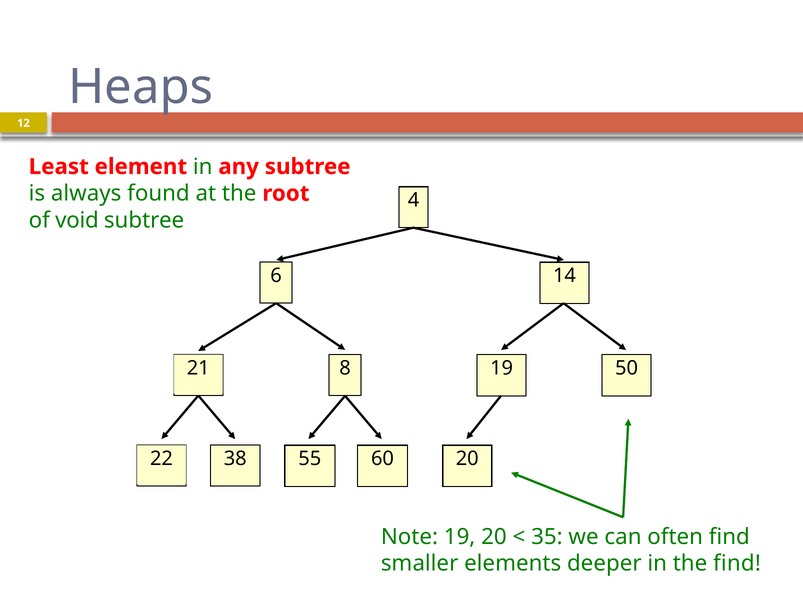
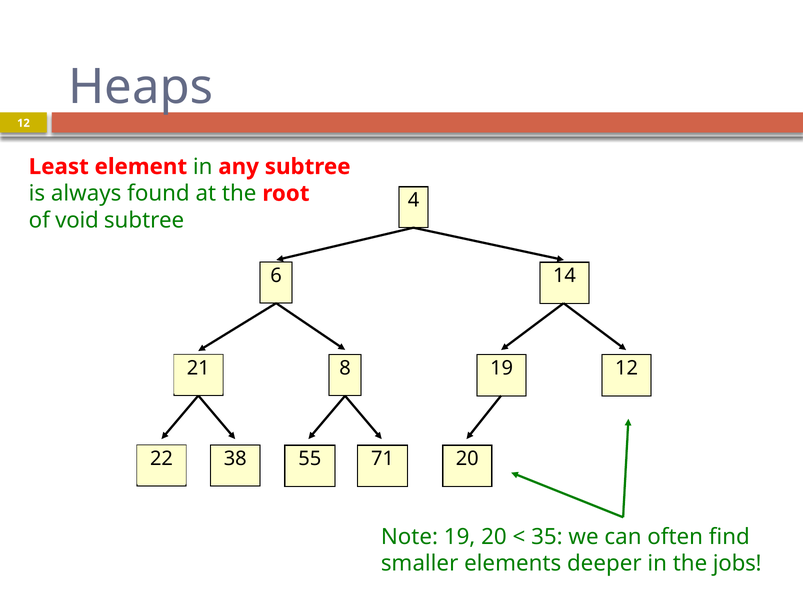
8 50: 50 -> 12 (627, 368)
60: 60 -> 71 (382, 459)
the find: find -> jobs (737, 564)
